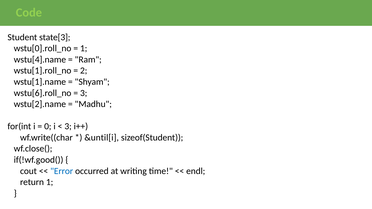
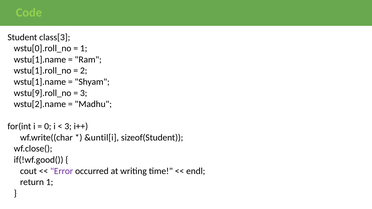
state[3: state[3 -> class[3 (55, 37)
wstu[4].name: wstu[4].name -> wstu[1].name (40, 60)
wstu[6].roll_no: wstu[6].roll_no -> wstu[9].roll_no (43, 93)
Error colour: blue -> purple (62, 171)
